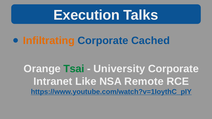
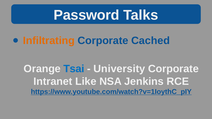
Execution: Execution -> Password (87, 15)
Tsai colour: green -> blue (74, 69)
Remote: Remote -> Jenkins (144, 82)
